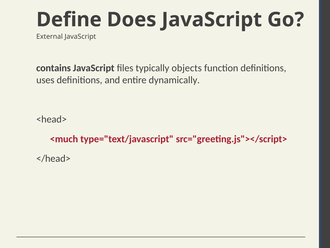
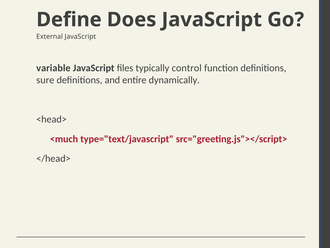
contains: contains -> variable (53, 68)
objects: objects -> control (187, 68)
uses: uses -> sure (45, 80)
